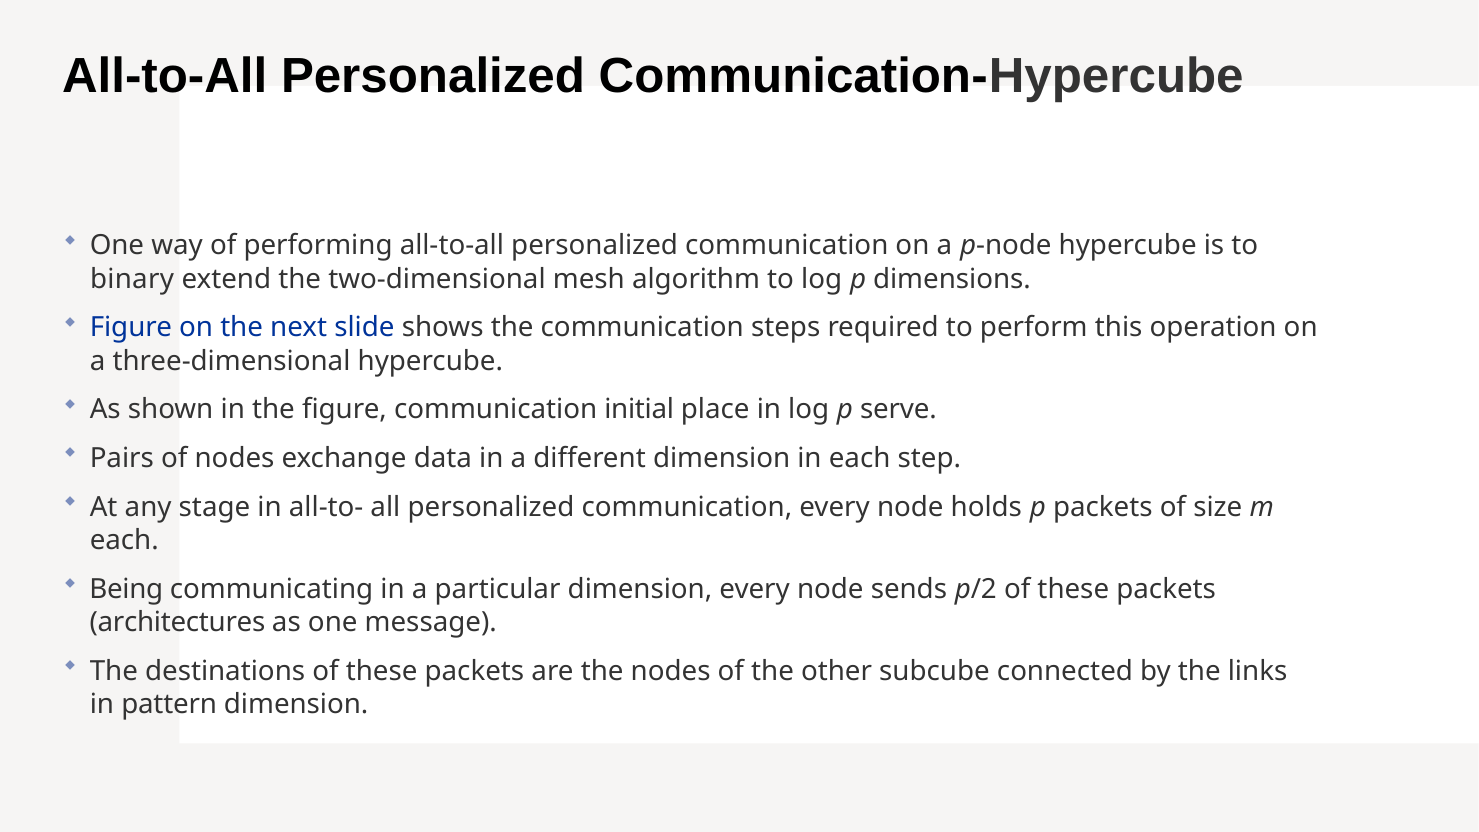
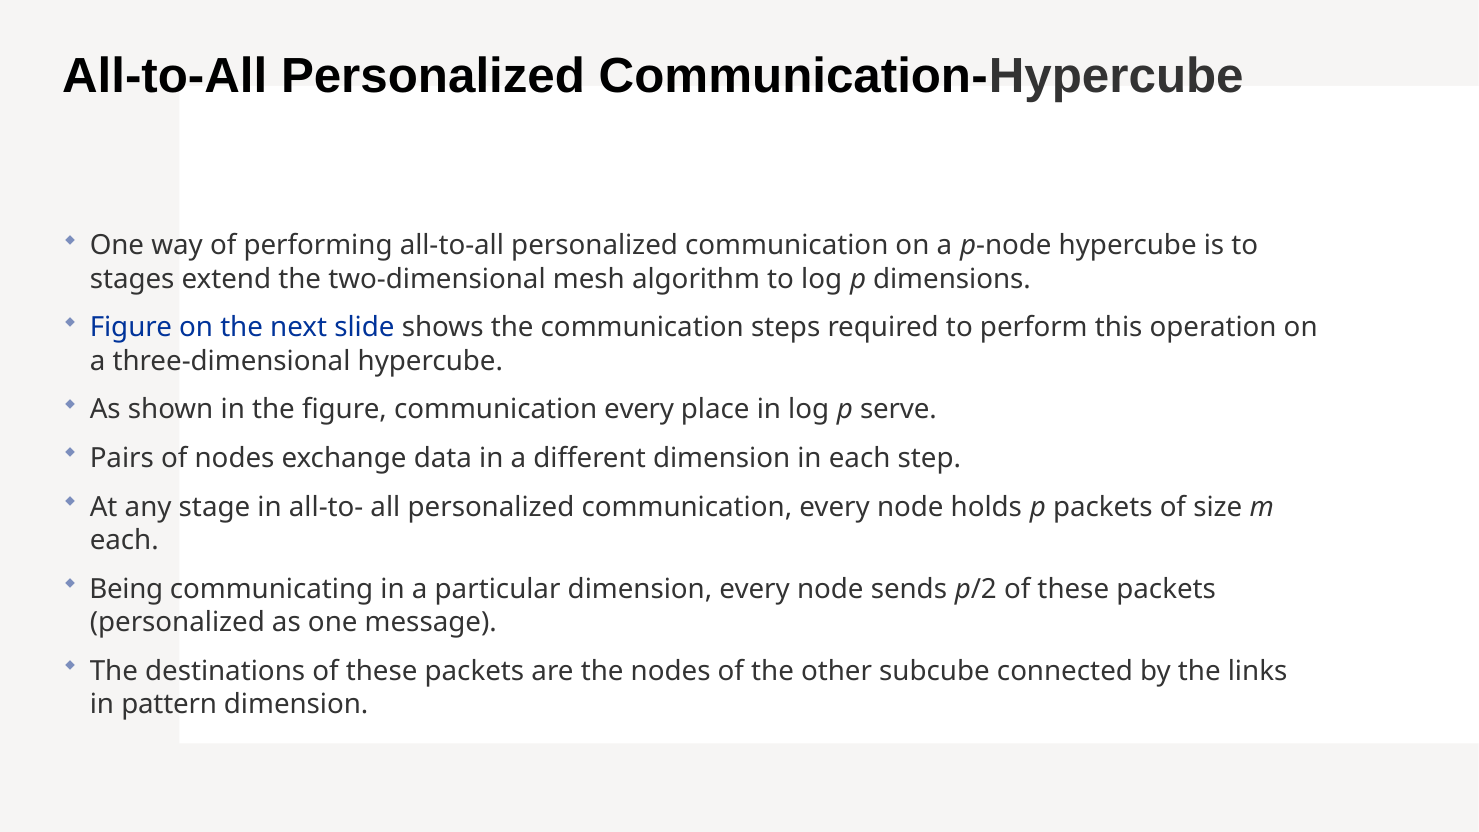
binary: binary -> stages (132, 279)
figure communication initial: initial -> every (639, 410)
architectures: architectures -> personalized (177, 622)
